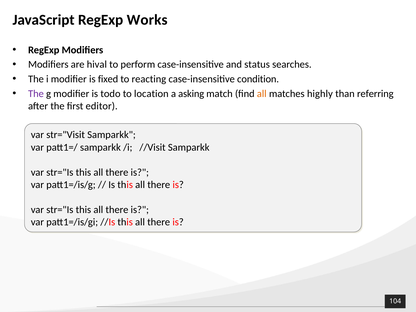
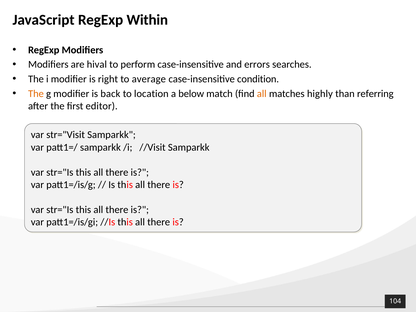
Works: Works -> Within (147, 20)
status: status -> errors (257, 65)
fixed: fixed -> right (108, 79)
reacting: reacting -> average (149, 79)
The colour: purple -> orange (36, 94)
todo: todo -> back (110, 94)
asking: asking -> below (191, 94)
